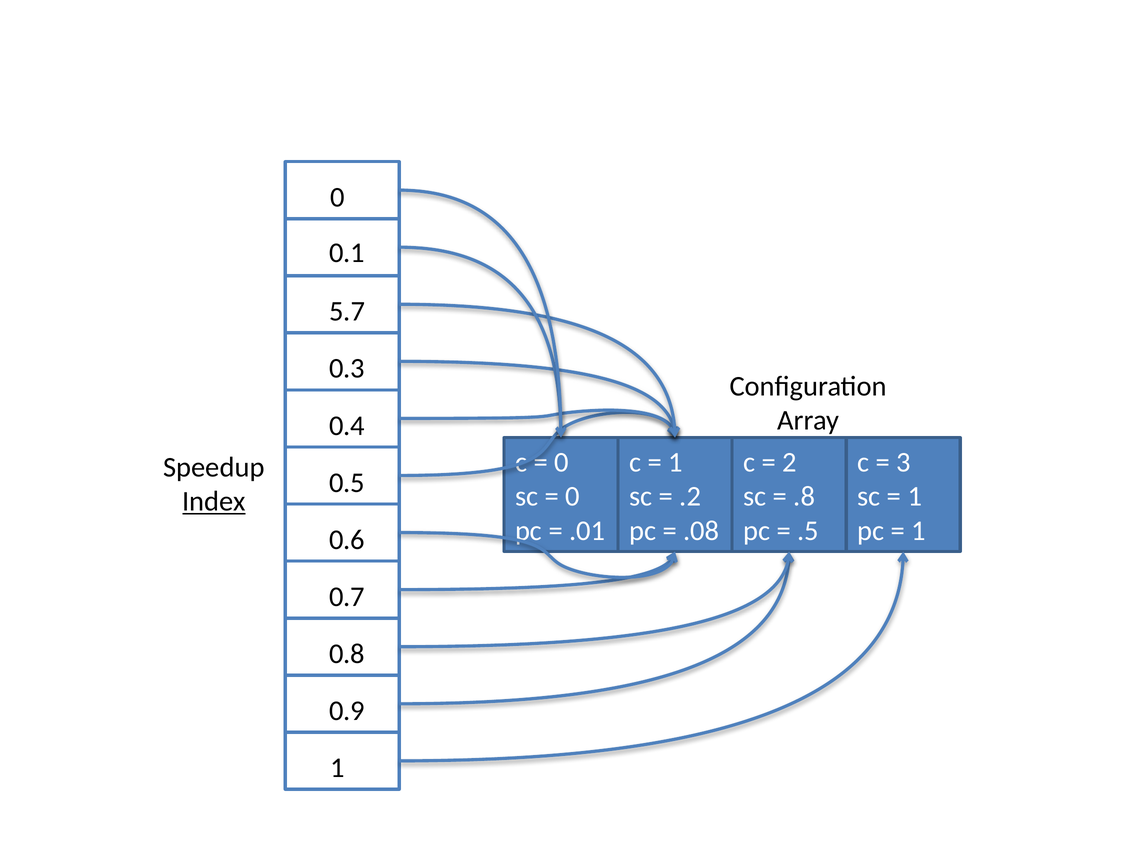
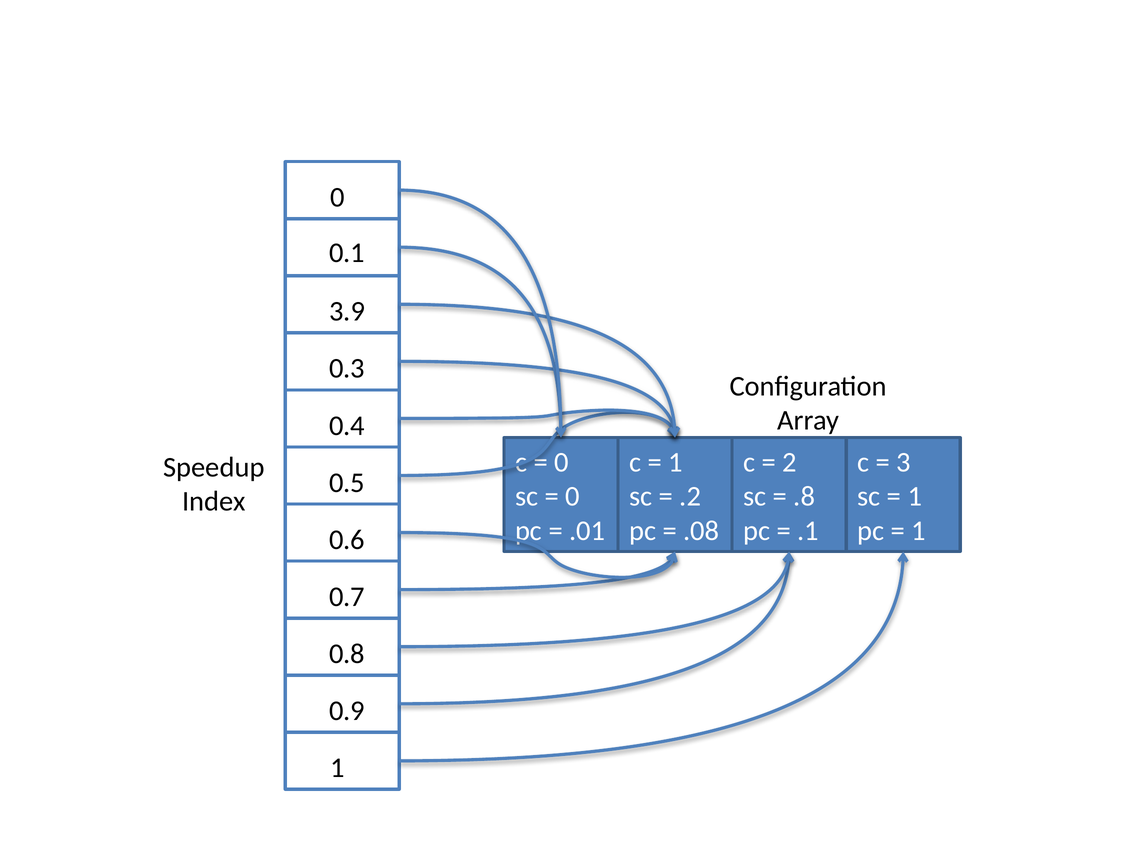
5.7: 5.7 -> 3.9 (347, 311)
Index underline: present -> none (214, 501)
.5: .5 -> .1 (808, 531)
